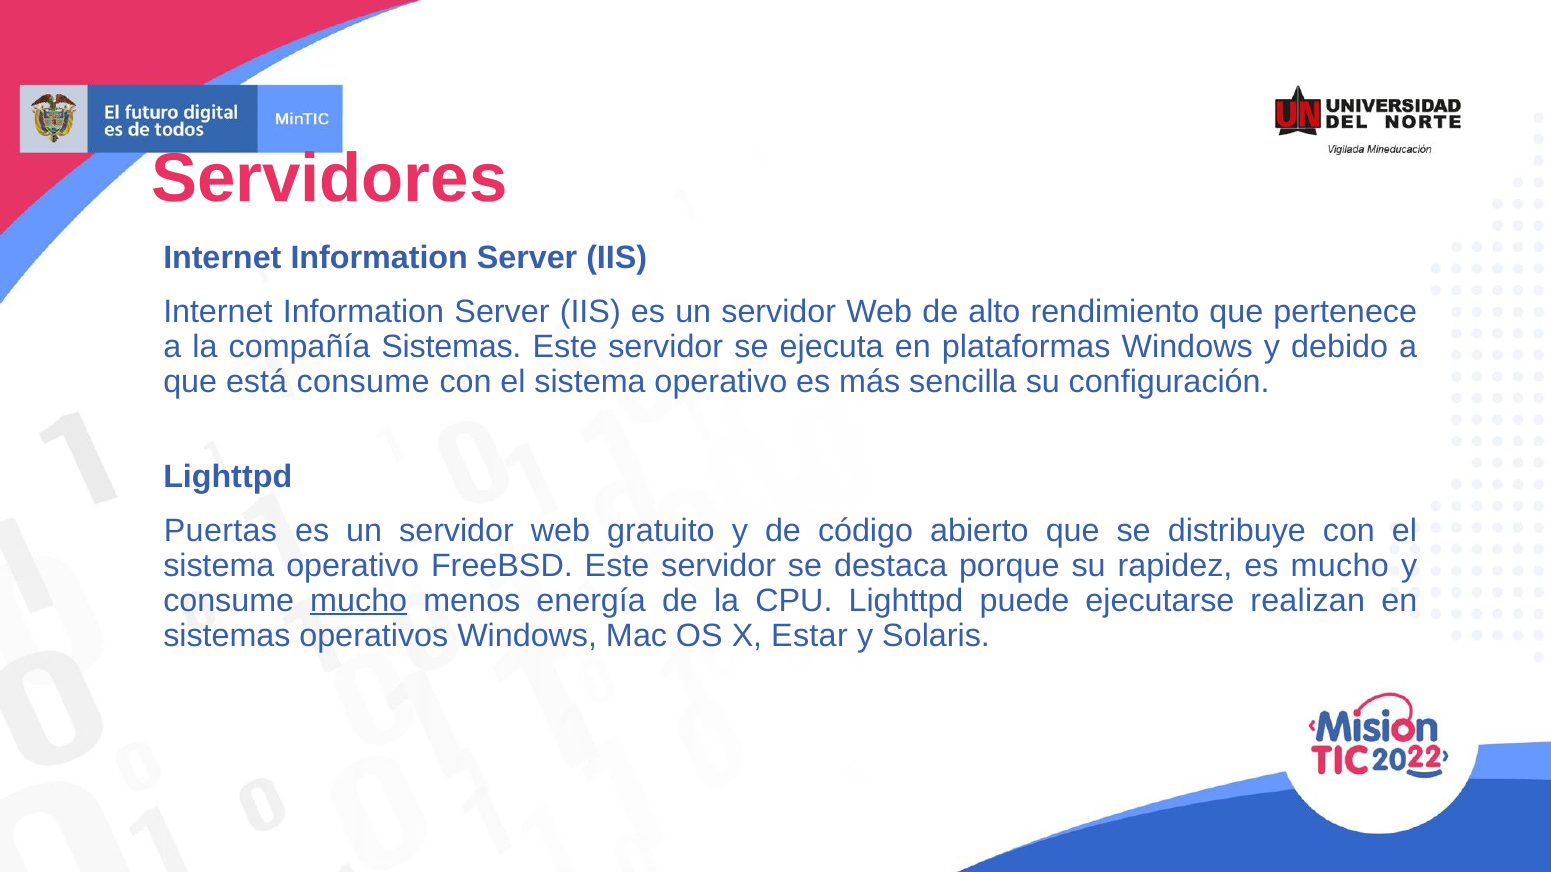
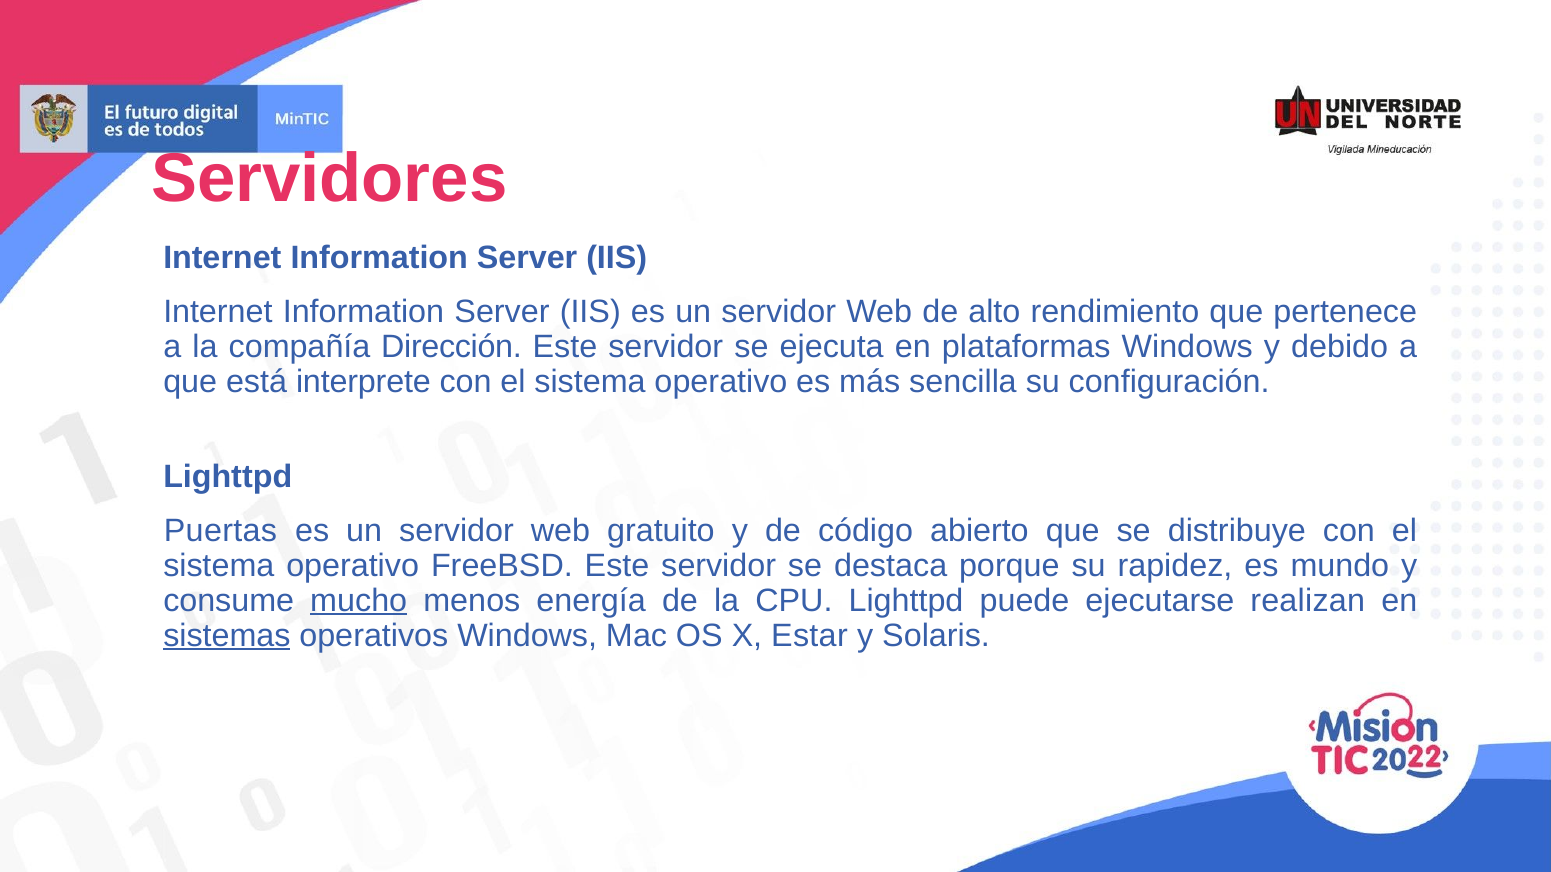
compañía Sistemas: Sistemas -> Dirección (451, 347)
está consume: consume -> interprete (363, 382)
es mucho: mucho -> mundo (1340, 566)
sistemas underline: none -> present (227, 636)
